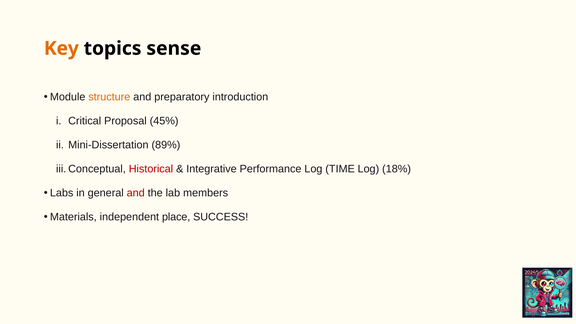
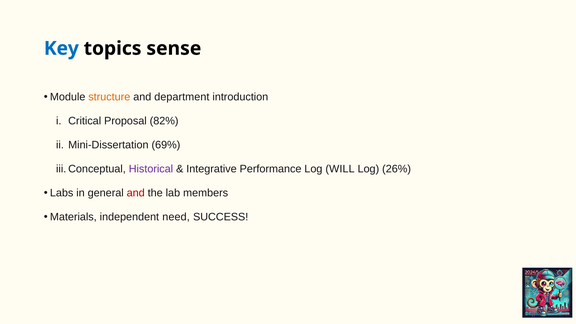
Key colour: orange -> blue (61, 48)
preparatory: preparatory -> department (182, 97)
45%: 45% -> 82% (164, 121)
89%: 89% -> 69% (166, 145)
Historical colour: red -> purple (151, 169)
TIME: TIME -> WILL (340, 169)
18%: 18% -> 26% (397, 169)
place: place -> need (176, 217)
